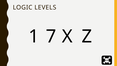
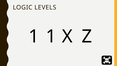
1 7: 7 -> 1 (51, 36)
